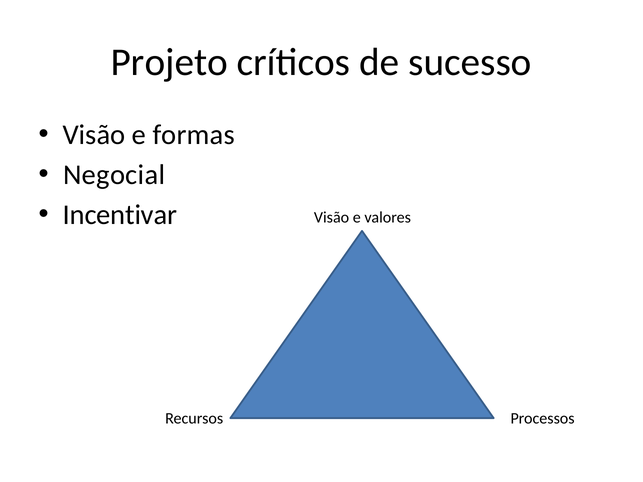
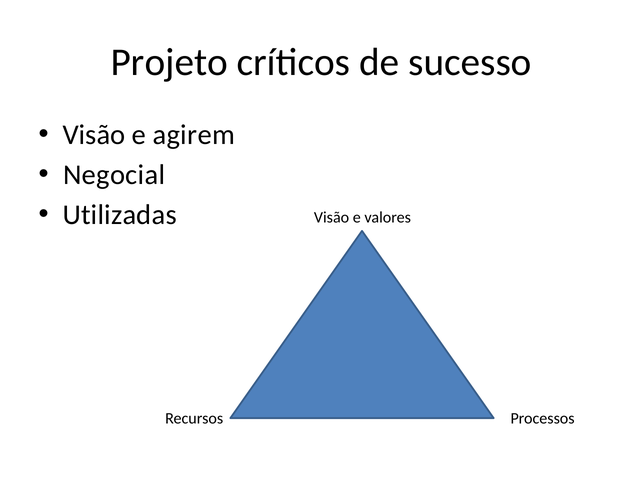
formas: formas -> agirem (194, 135)
Incentivar: Incentivar -> Utilizadas (120, 215)
